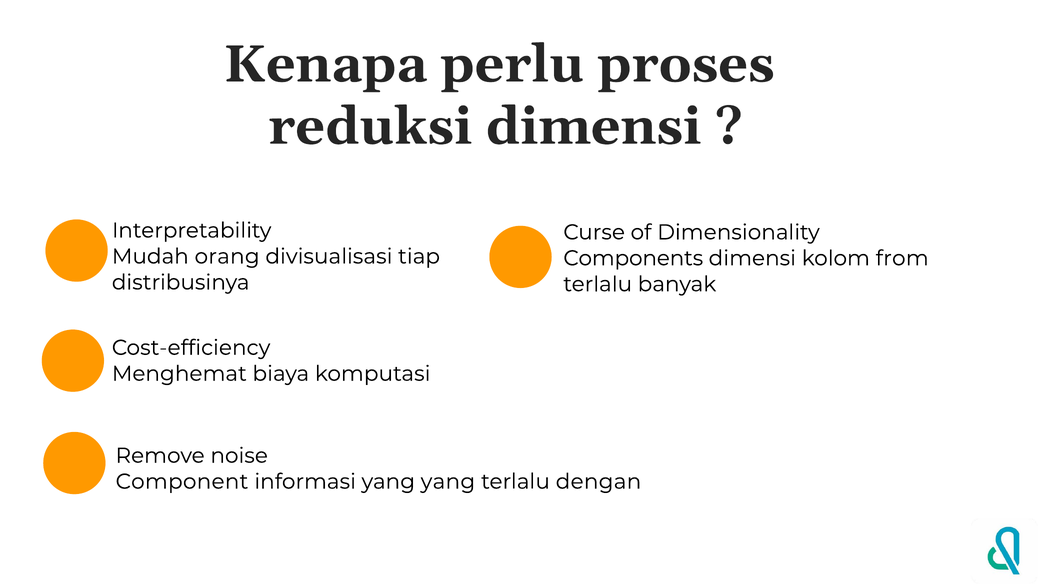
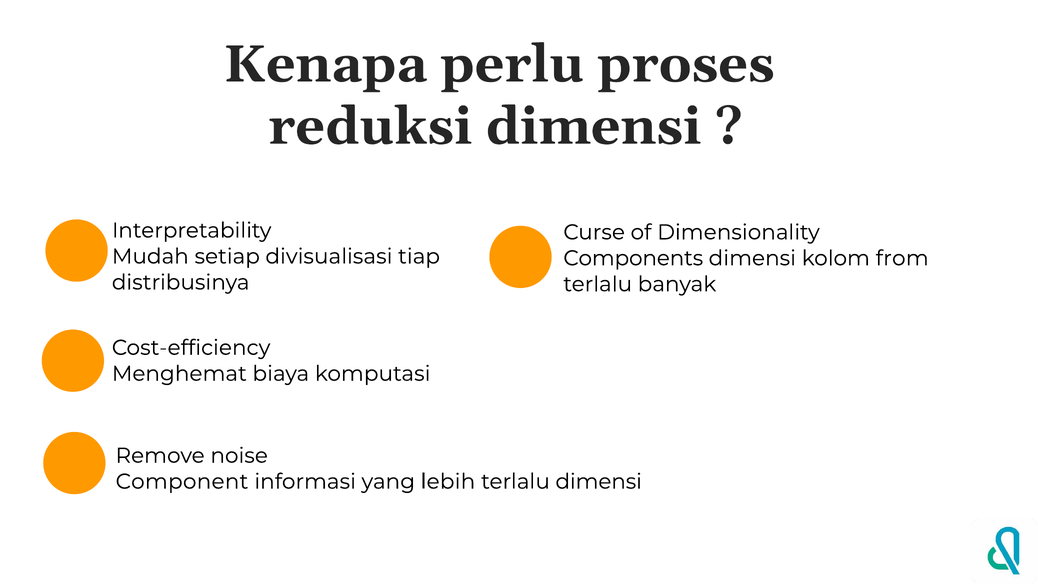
orang: orang -> setiap (227, 256)
yang yang: yang -> lebih (448, 482)
terlalu dengan: dengan -> dimensi (599, 482)
